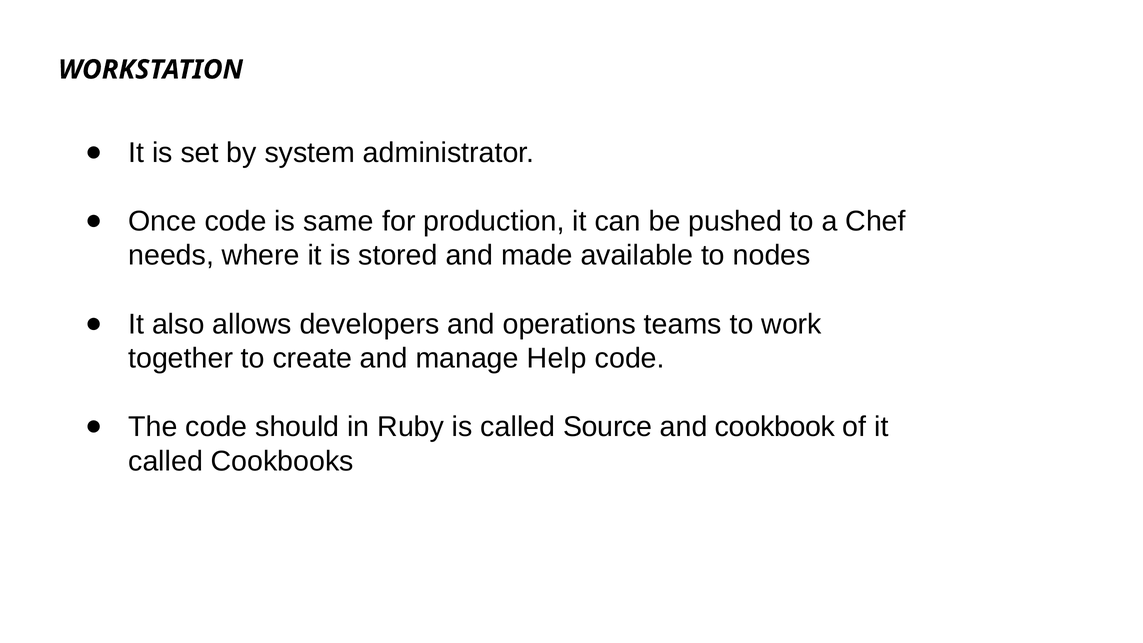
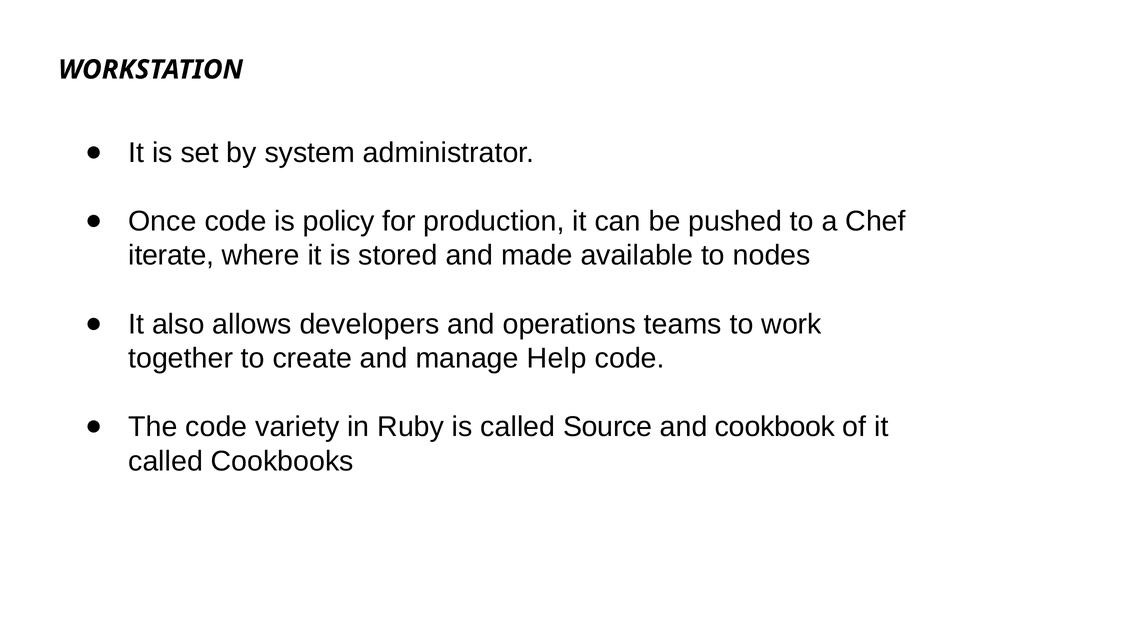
same: same -> policy (339, 221)
needs: needs -> iterate (171, 256)
should: should -> variety (297, 427)
